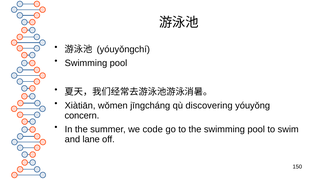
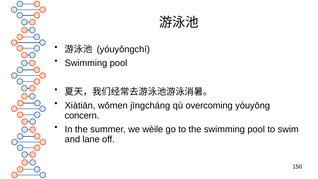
discovering: discovering -> overcoming (209, 105)
code: code -> wèile (153, 129)
